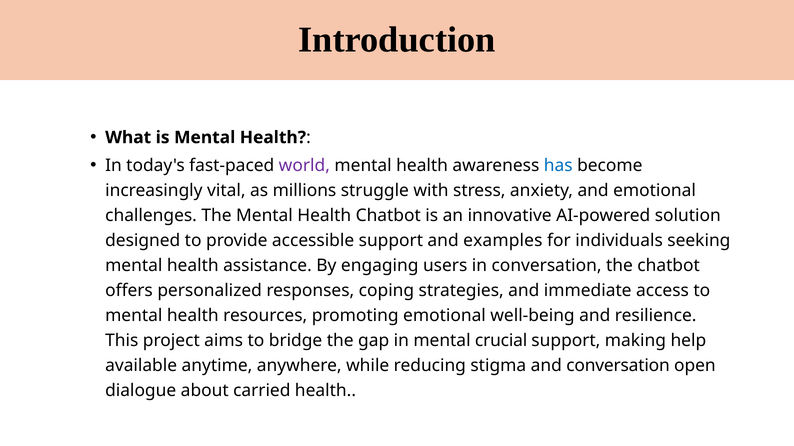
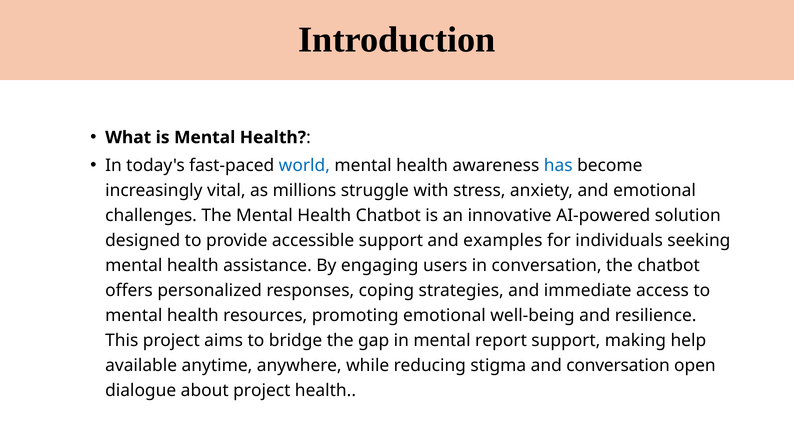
world colour: purple -> blue (304, 166)
crucial: crucial -> report (501, 341)
about carried: carried -> project (262, 391)
